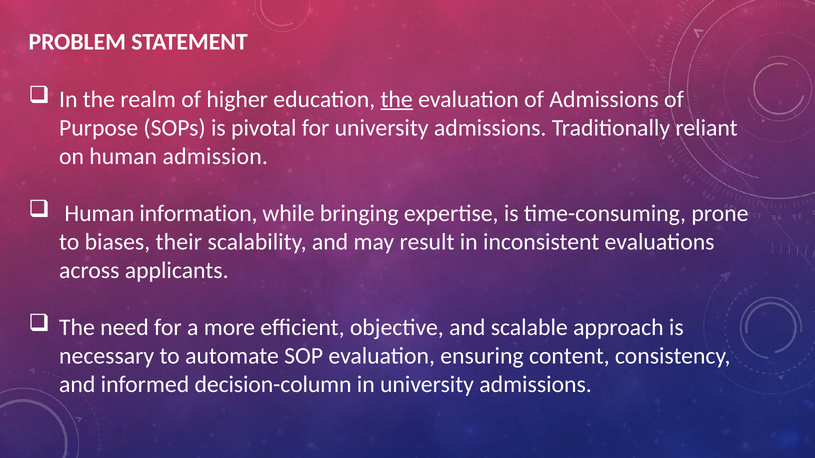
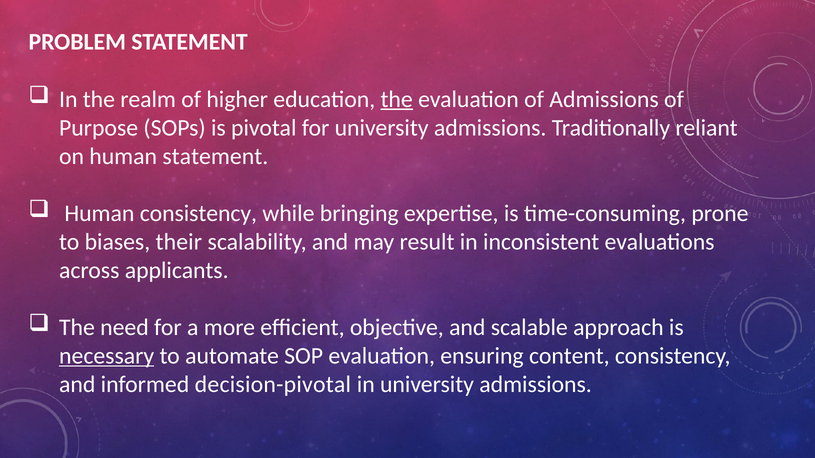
human admission: admission -> statement (215, 156)
Human information: information -> consistency (198, 213)
necessary underline: none -> present (107, 356)
decision-column: decision-column -> decision-pivotal (273, 385)
